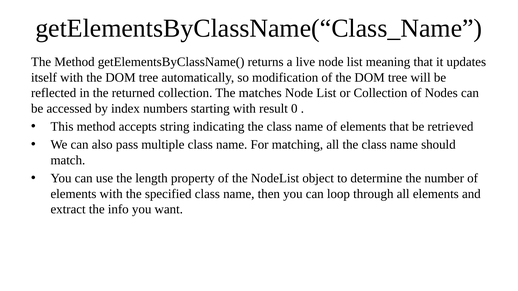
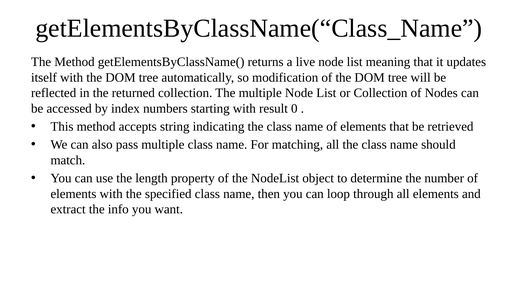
The matches: matches -> multiple (260, 93)
